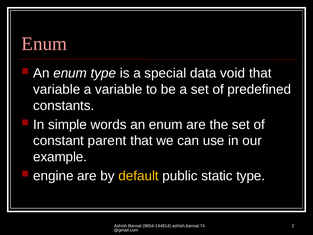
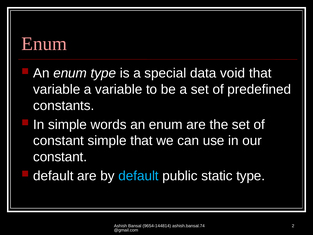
constant parent: parent -> simple (107, 141)
example: example -> constant (60, 157)
engine: engine -> default (53, 176)
default colour: yellow -> light blue (139, 176)
